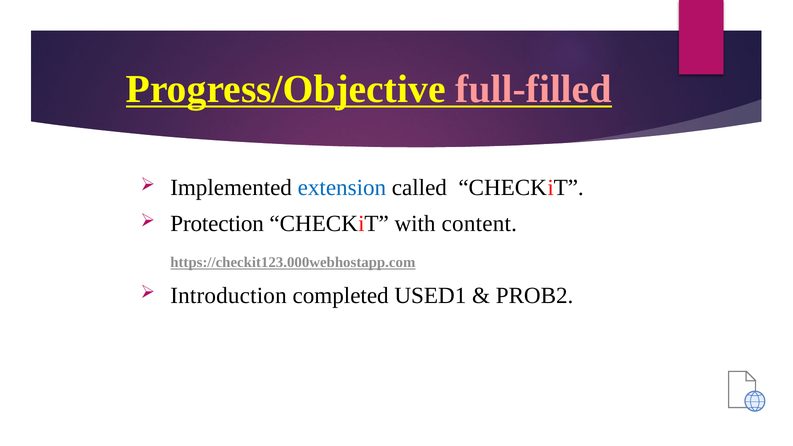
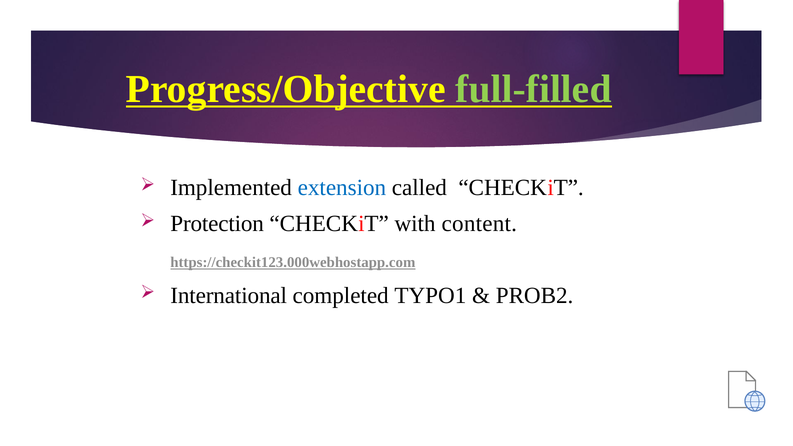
full-filled colour: pink -> light green (534, 89)
Introduction: Introduction -> International (229, 296)
USED1: USED1 -> TYPO1 (430, 296)
